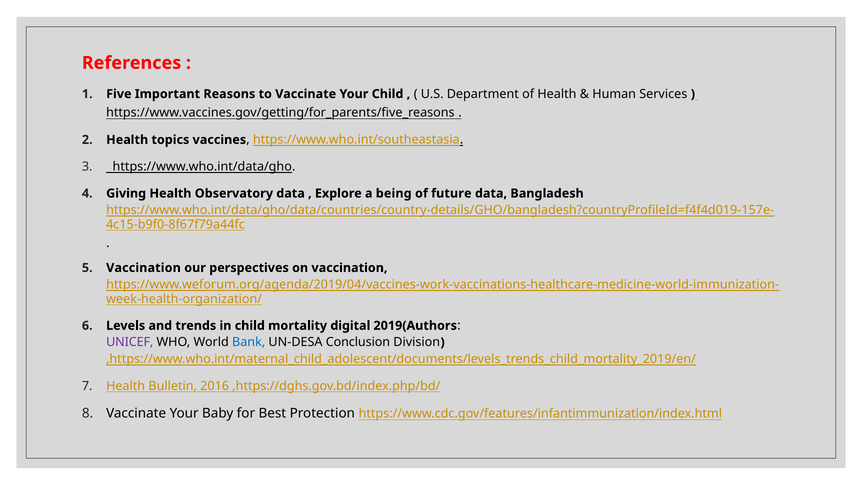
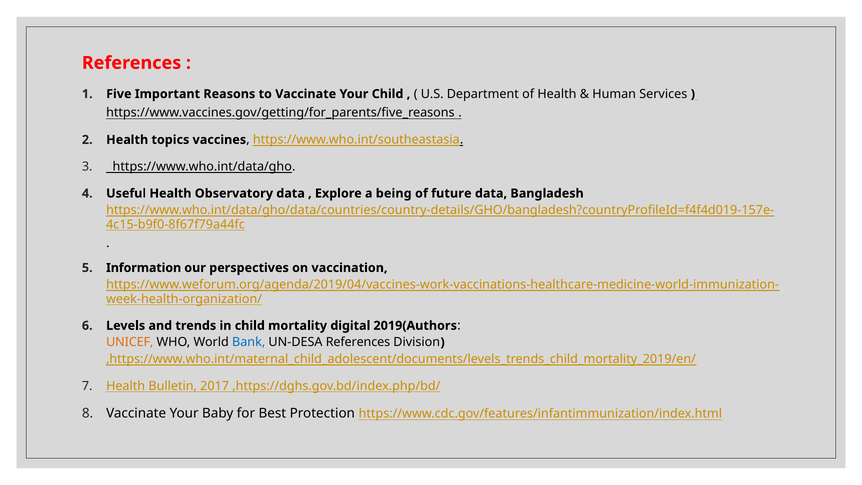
Giving: Giving -> Useful (126, 193)
Vaccination: Vaccination -> Information (144, 268)
UNICEF colour: purple -> orange (130, 342)
UN-DESA Conclusion: Conclusion -> References (358, 342)
2016: 2016 -> 2017 (215, 386)
